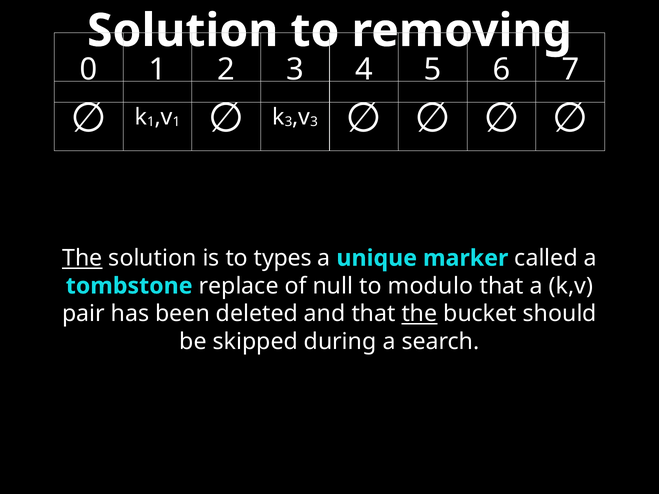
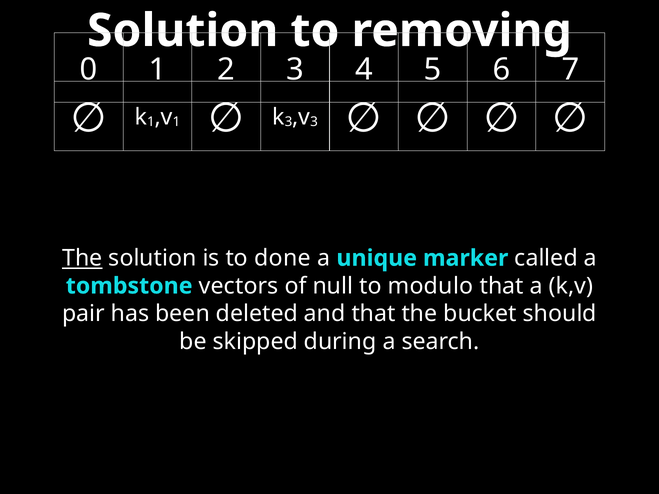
types: types -> done (283, 258)
replace: replace -> vectors (239, 286)
the underline: present -> none (419, 314)
